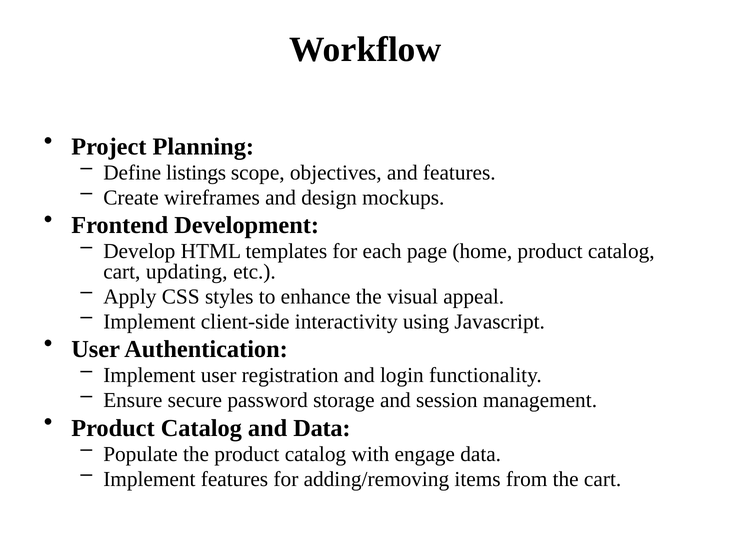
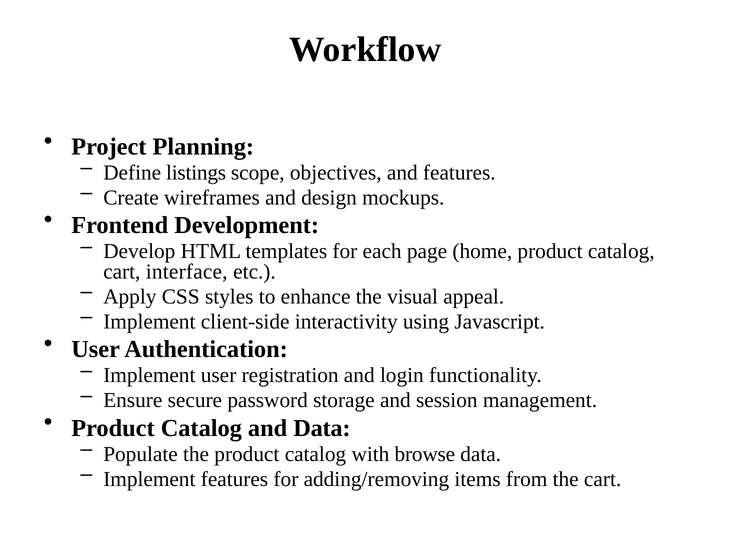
updating: updating -> interface (187, 272)
engage: engage -> browse (425, 454)
